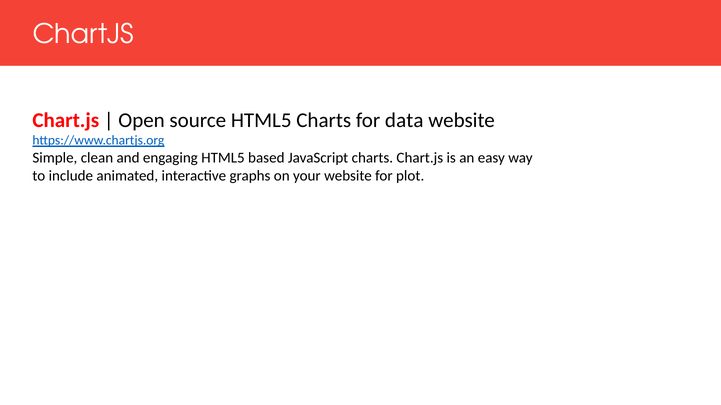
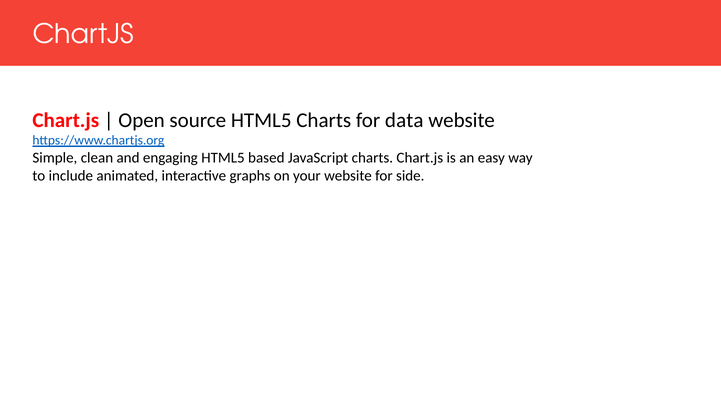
plot: plot -> side (410, 176)
